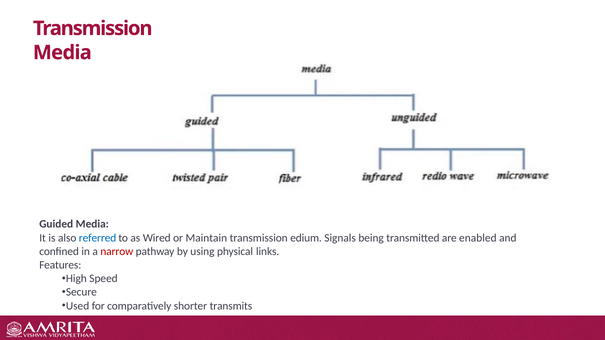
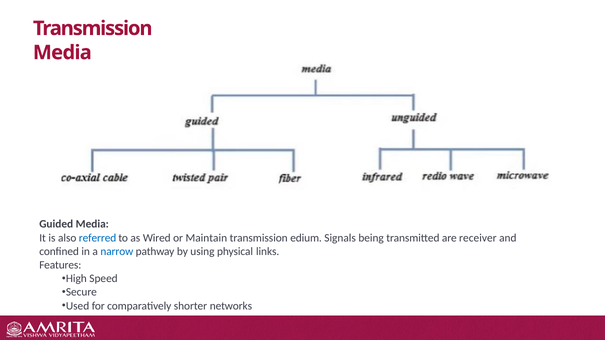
enabled: enabled -> receiver (478, 238)
narrow colour: red -> blue (117, 252)
transmits: transmits -> networks (231, 306)
